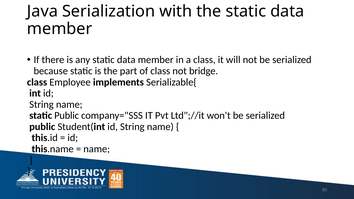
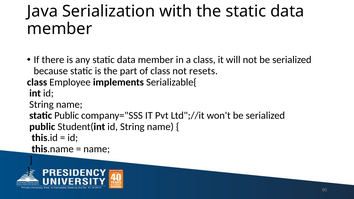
bridge: bridge -> resets (203, 71)
